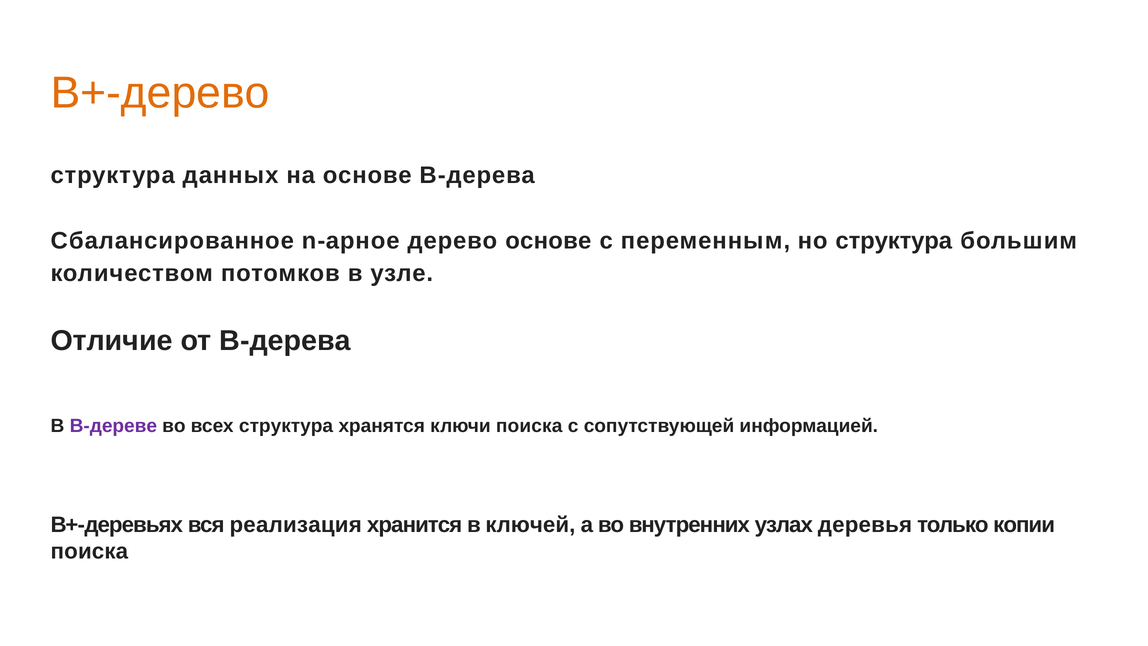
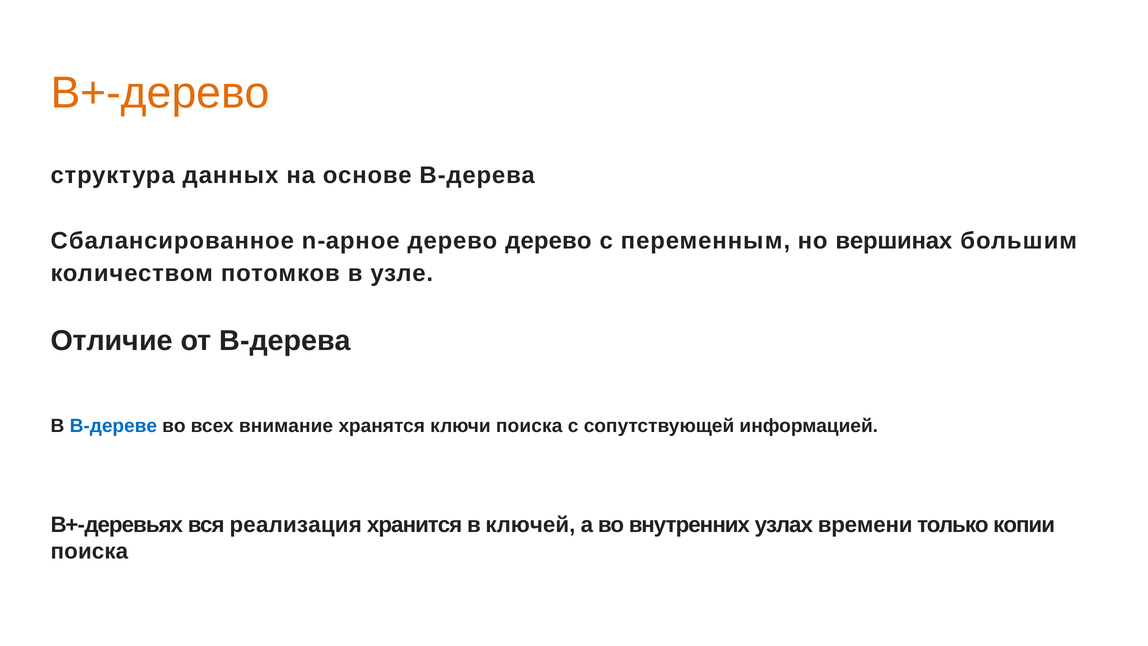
дерево основе: основе -> дерево (548, 241)
но структура: структура -> вершинах (894, 241)
B-дереве colour: purple -> blue (113, 426)
всех структура: структура -> внимание (286, 426)
деревья: деревья -> времени (865, 525)
